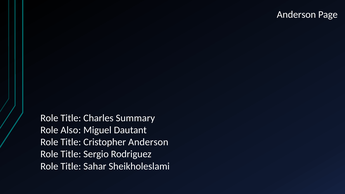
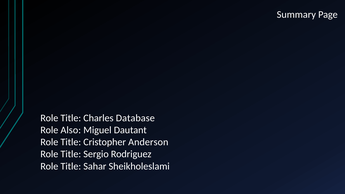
Anderson: Anderson -> Summary (296, 14)
Summary: Summary -> Database (135, 118)
